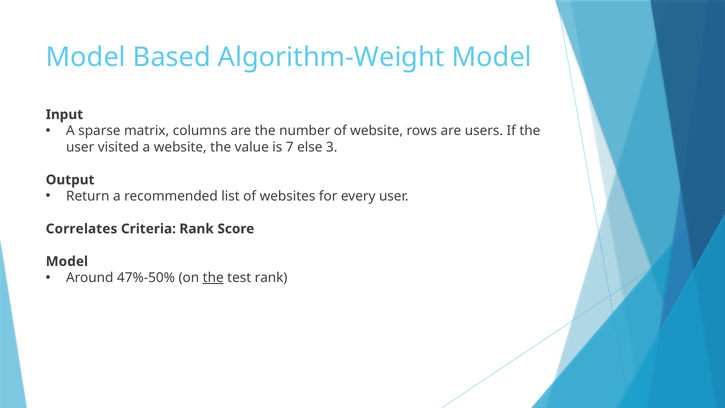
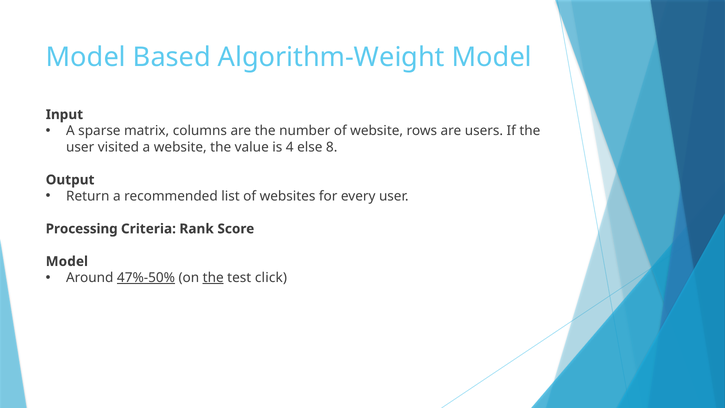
7: 7 -> 4 (290, 147)
3: 3 -> 8 (332, 147)
Correlates: Correlates -> Processing (82, 229)
47%-50% underline: none -> present (146, 278)
test rank: rank -> click (271, 278)
